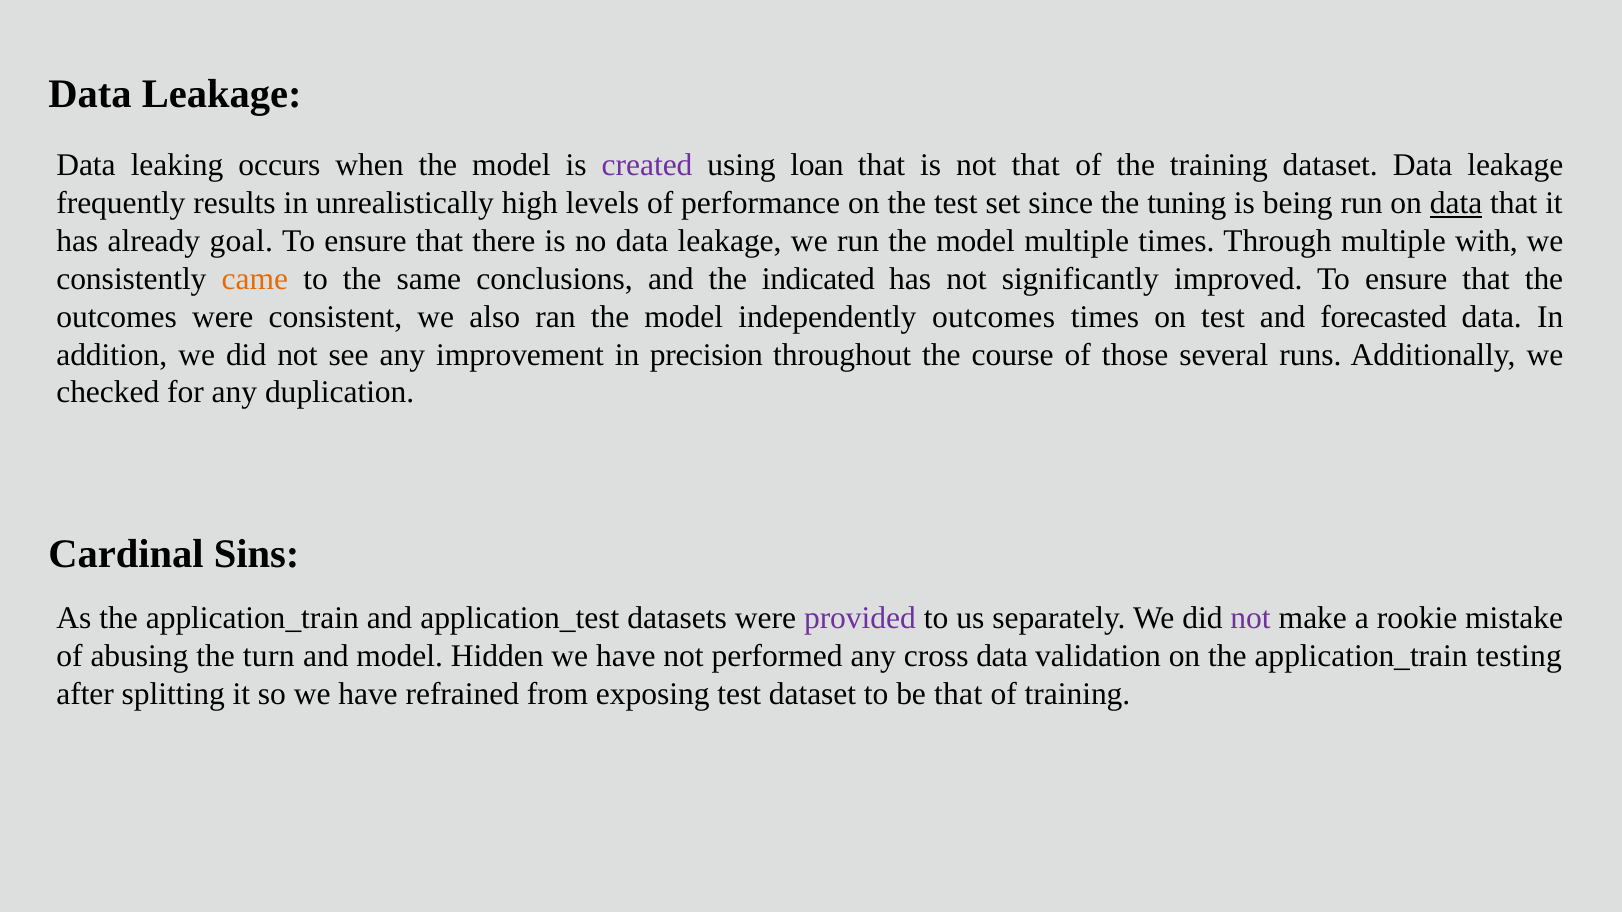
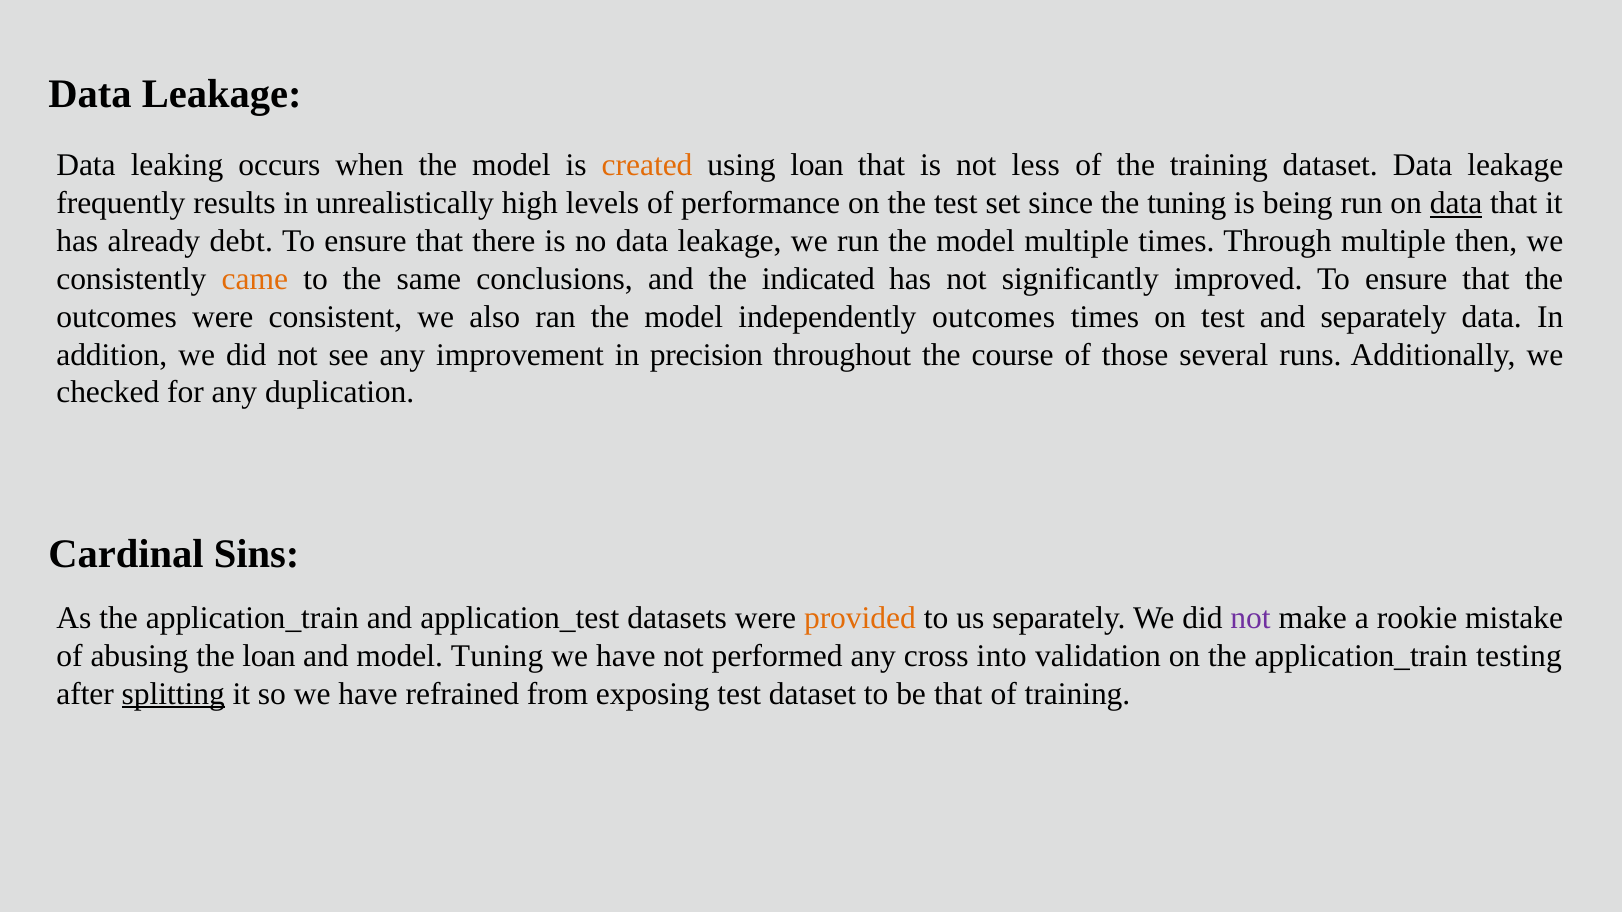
created colour: purple -> orange (647, 165)
not that: that -> less (1036, 165)
goal: goal -> debt (241, 241)
with: with -> then (1486, 241)
and forecasted: forecasted -> separately (1384, 317)
provided colour: purple -> orange (860, 618)
the turn: turn -> loan (269, 656)
model Hidden: Hidden -> Tuning (497, 656)
cross data: data -> into (1002, 656)
splitting underline: none -> present (173, 694)
